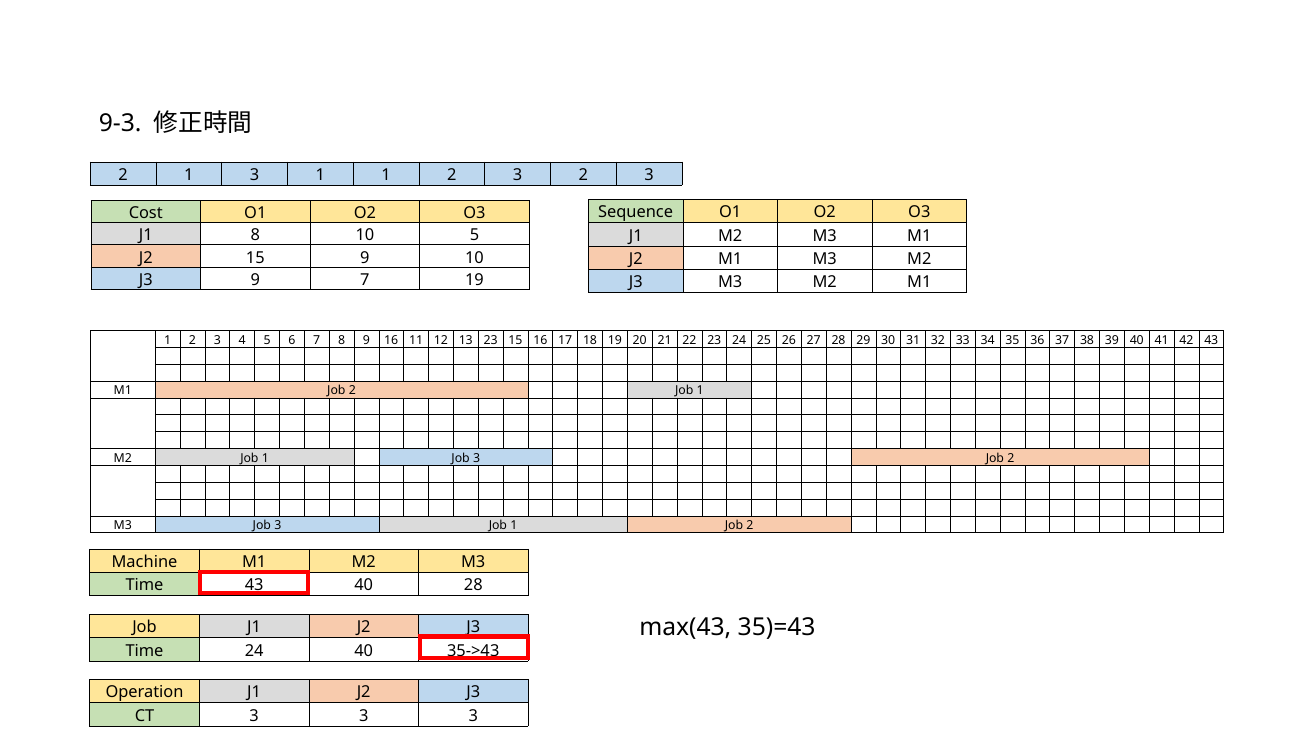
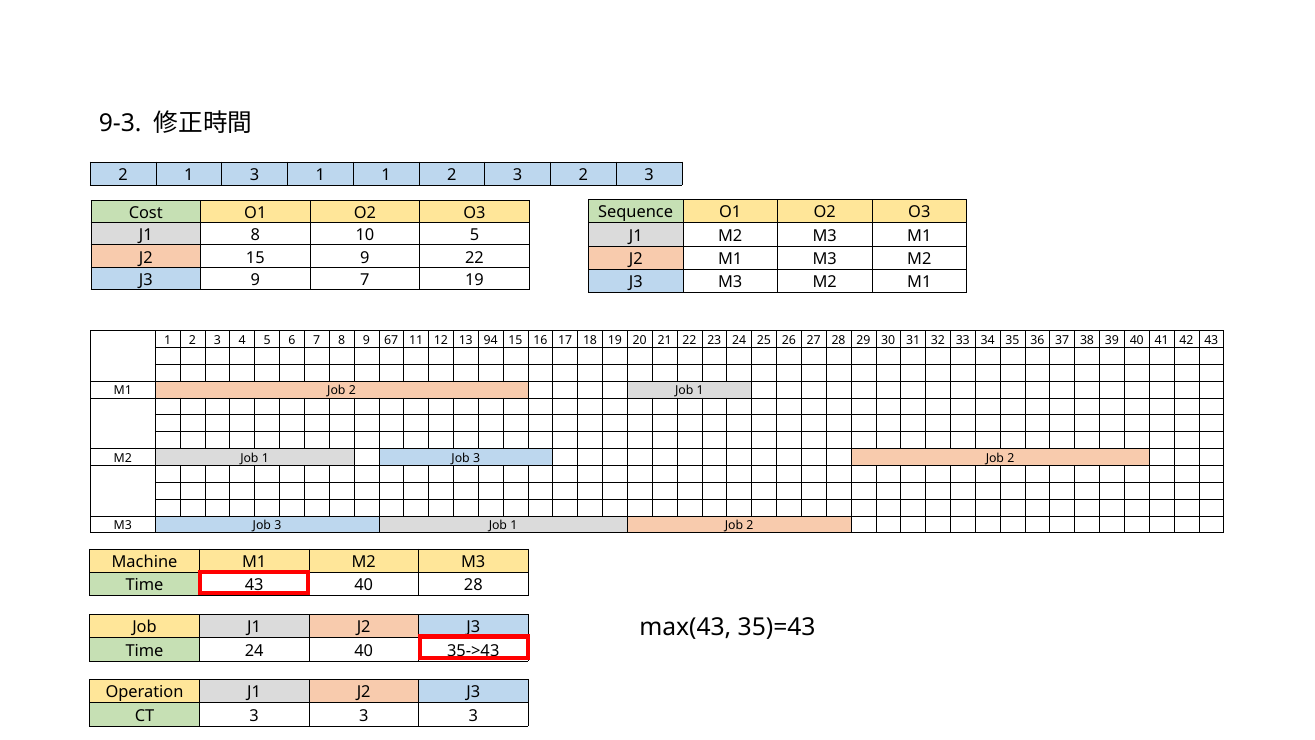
9 10: 10 -> 22 (475, 258)
9 16: 16 -> 67 (391, 340)
13 23: 23 -> 94 (491, 340)
